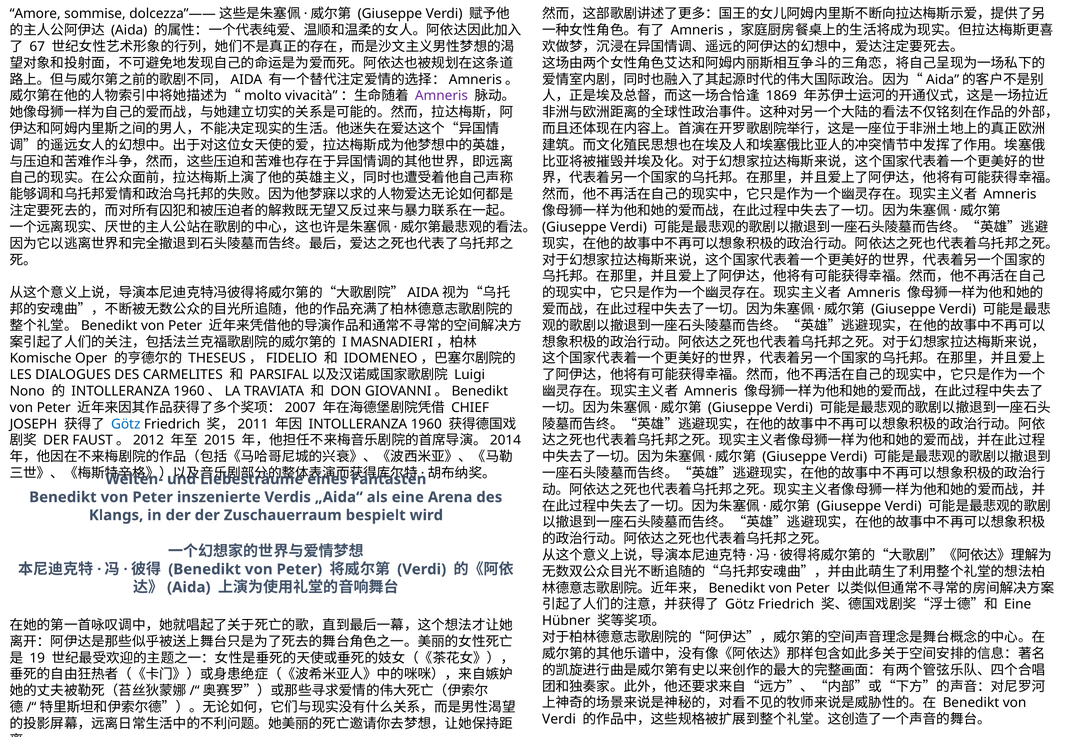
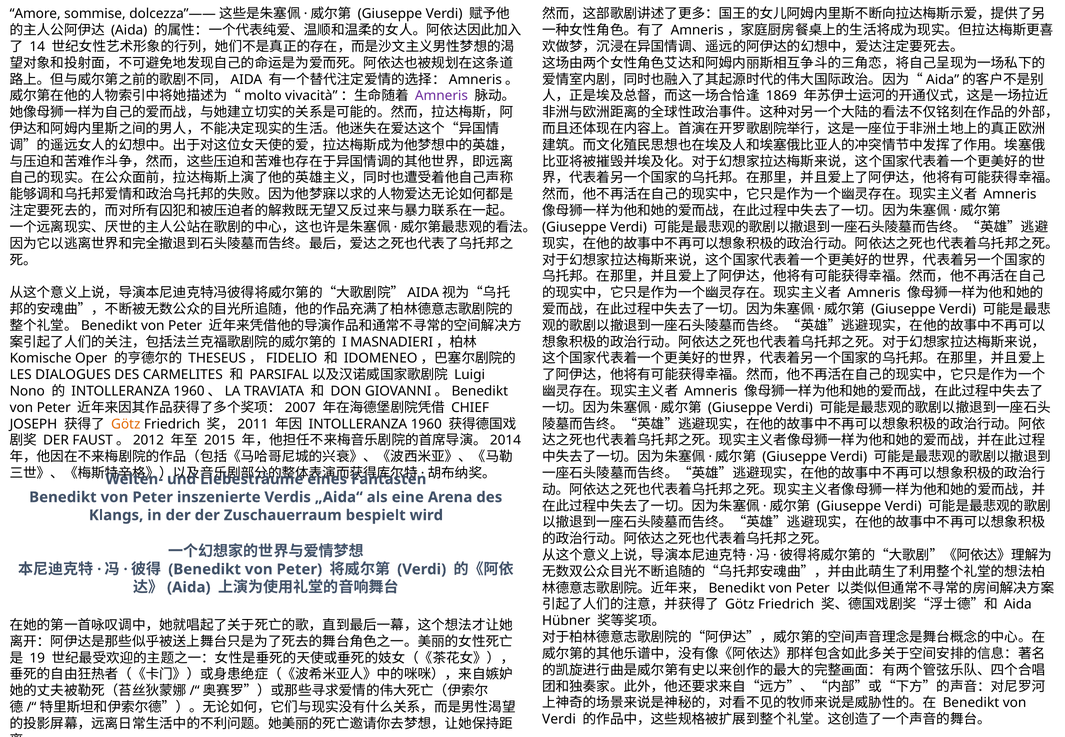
67: 67 -> 14 (37, 47)
Götz colour: blue -> orange (126, 424)
Eine: Eine -> Aida (1018, 605)
